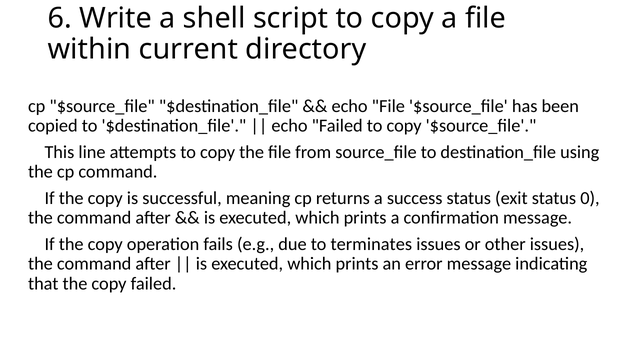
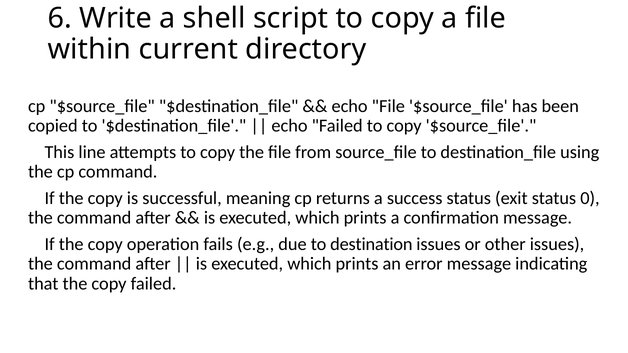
terminates: terminates -> destination (371, 244)
